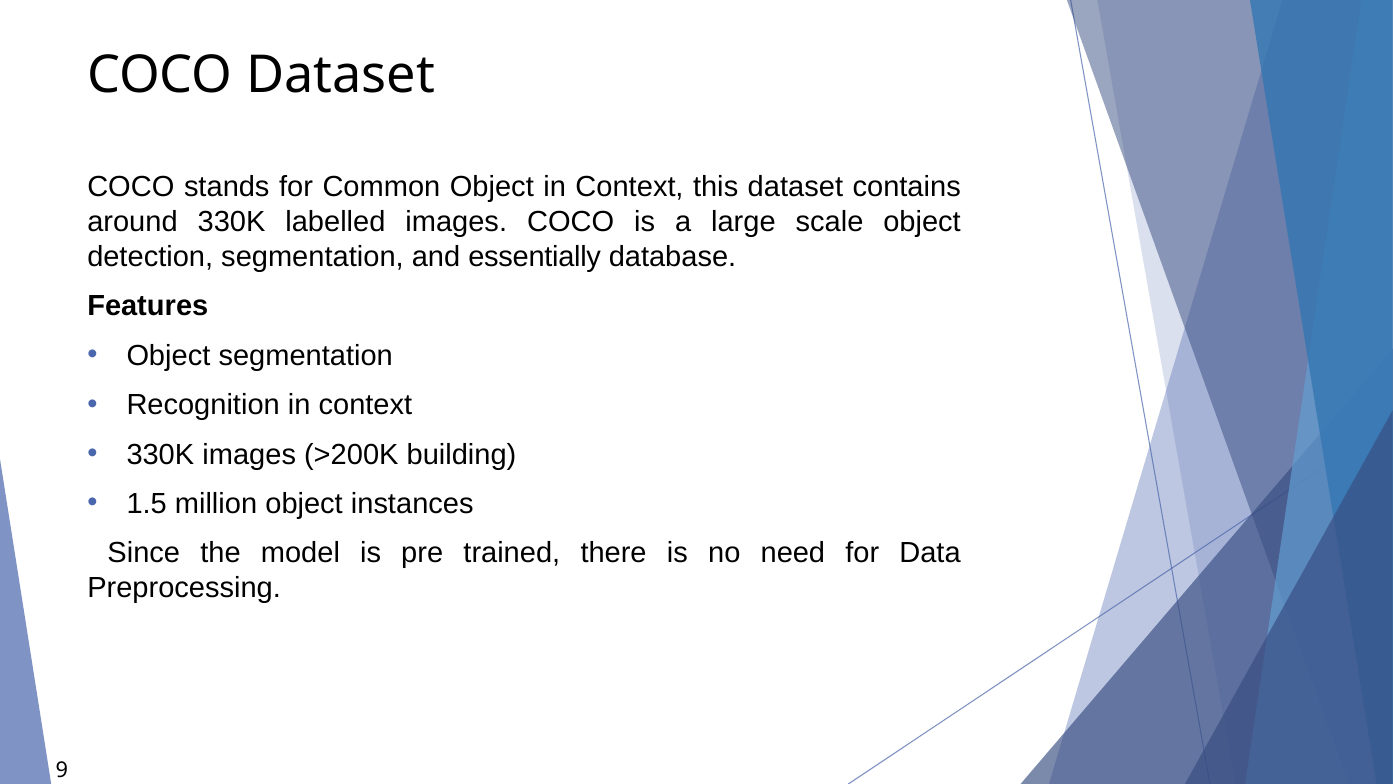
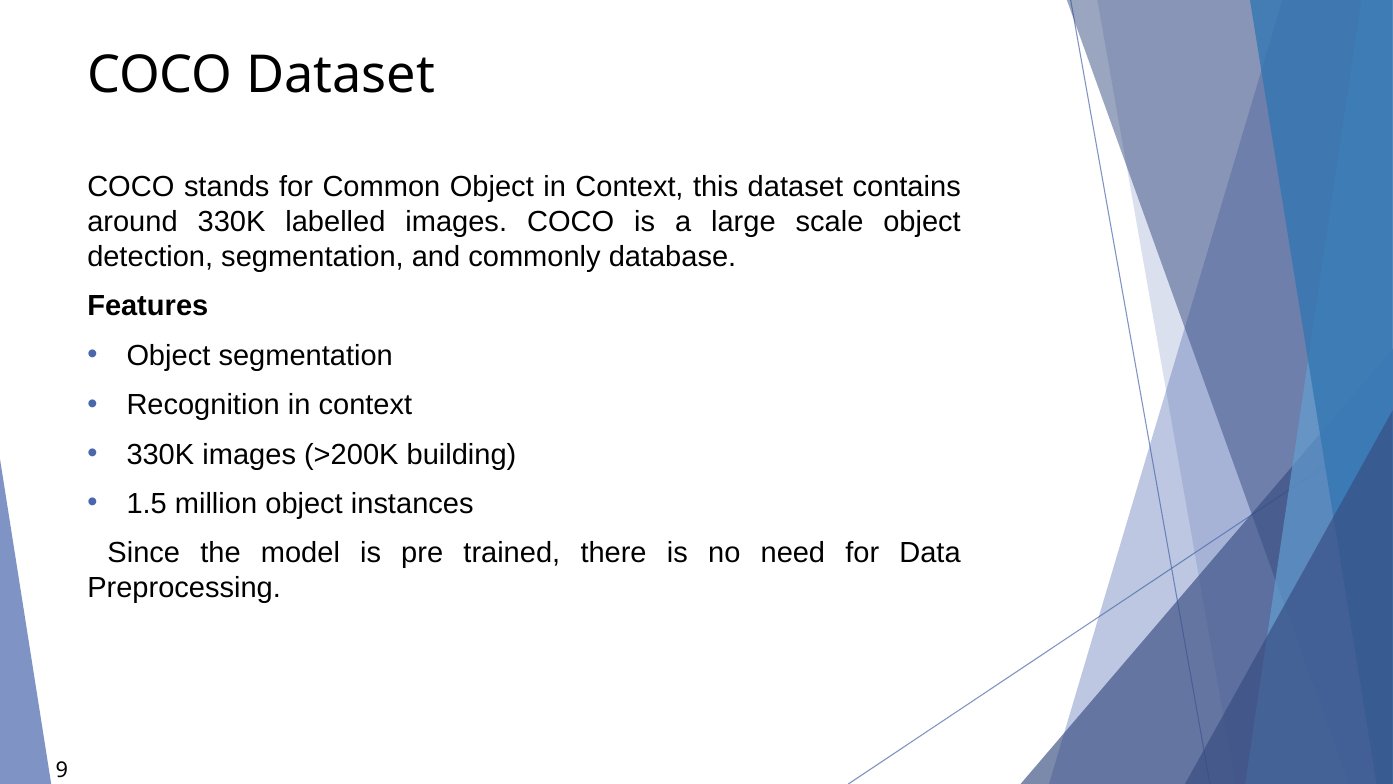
essentially: essentially -> commonly (535, 257)
